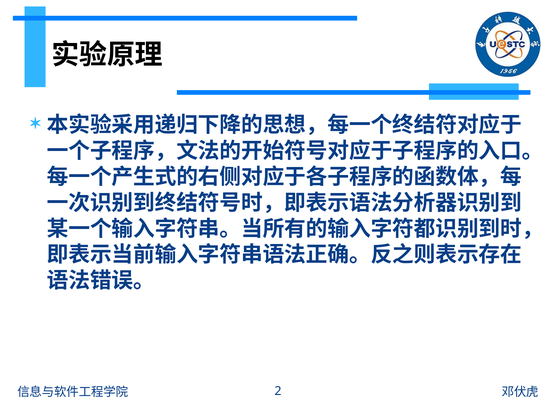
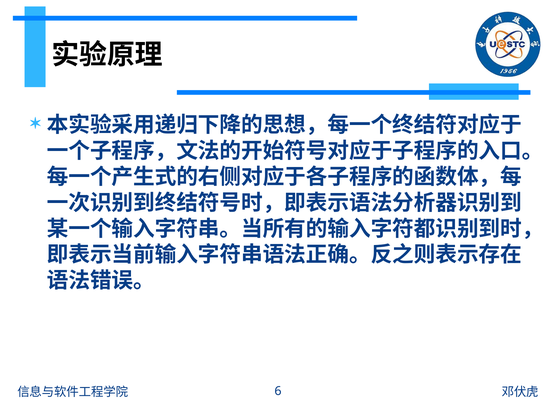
2: 2 -> 6 (278, 391)
